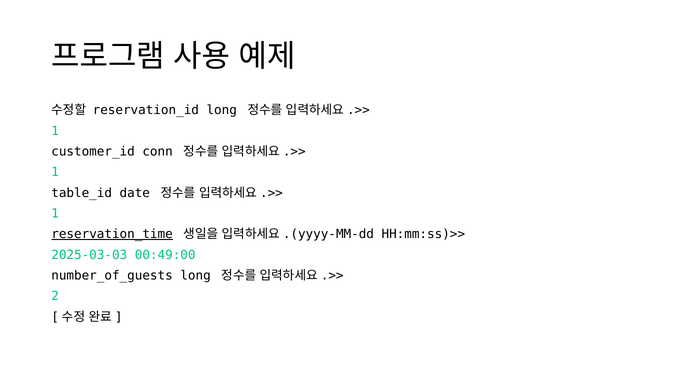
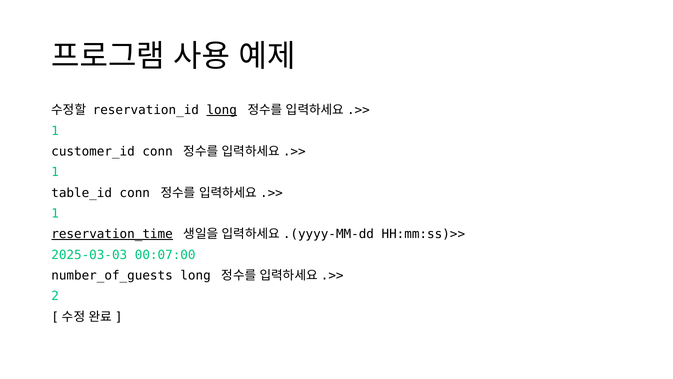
long underline: none -> present (222, 110)
table_id date: date -> conn (135, 193)
00:49:00: 00:49:00 -> 00:07:00 (165, 255)
